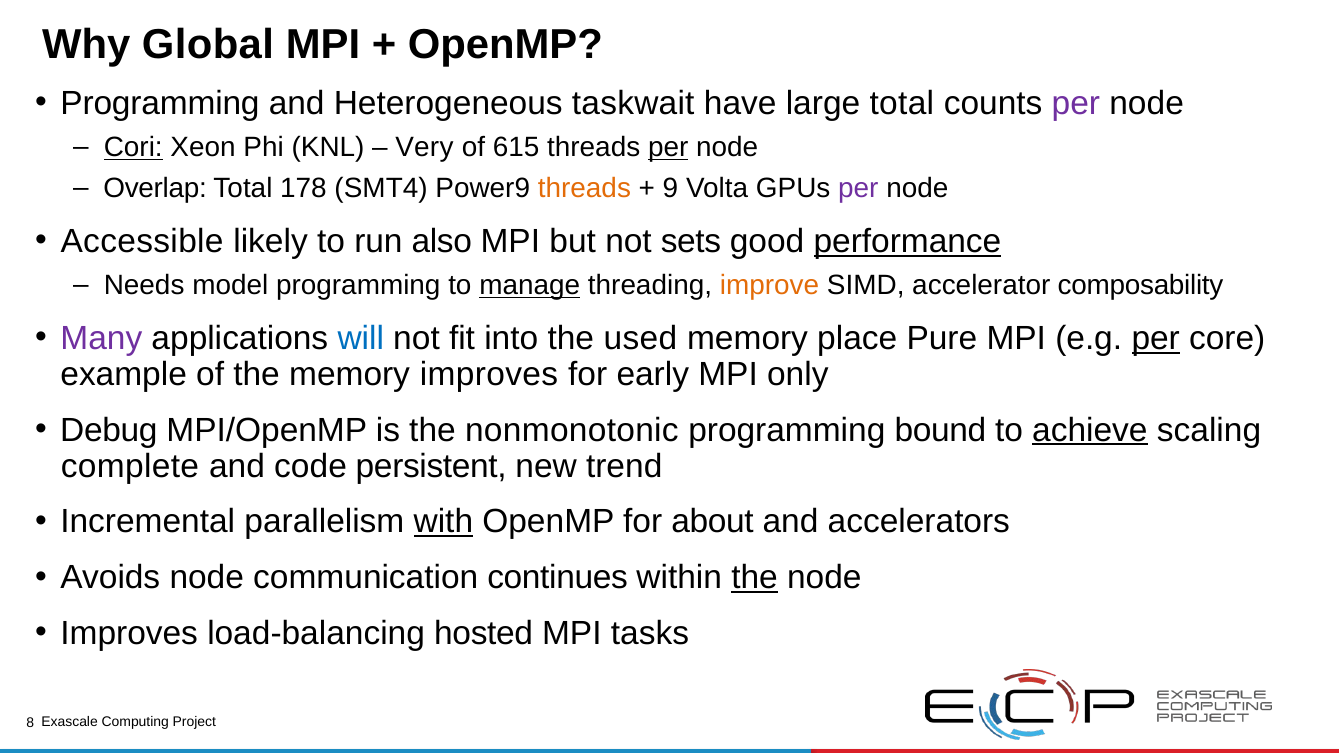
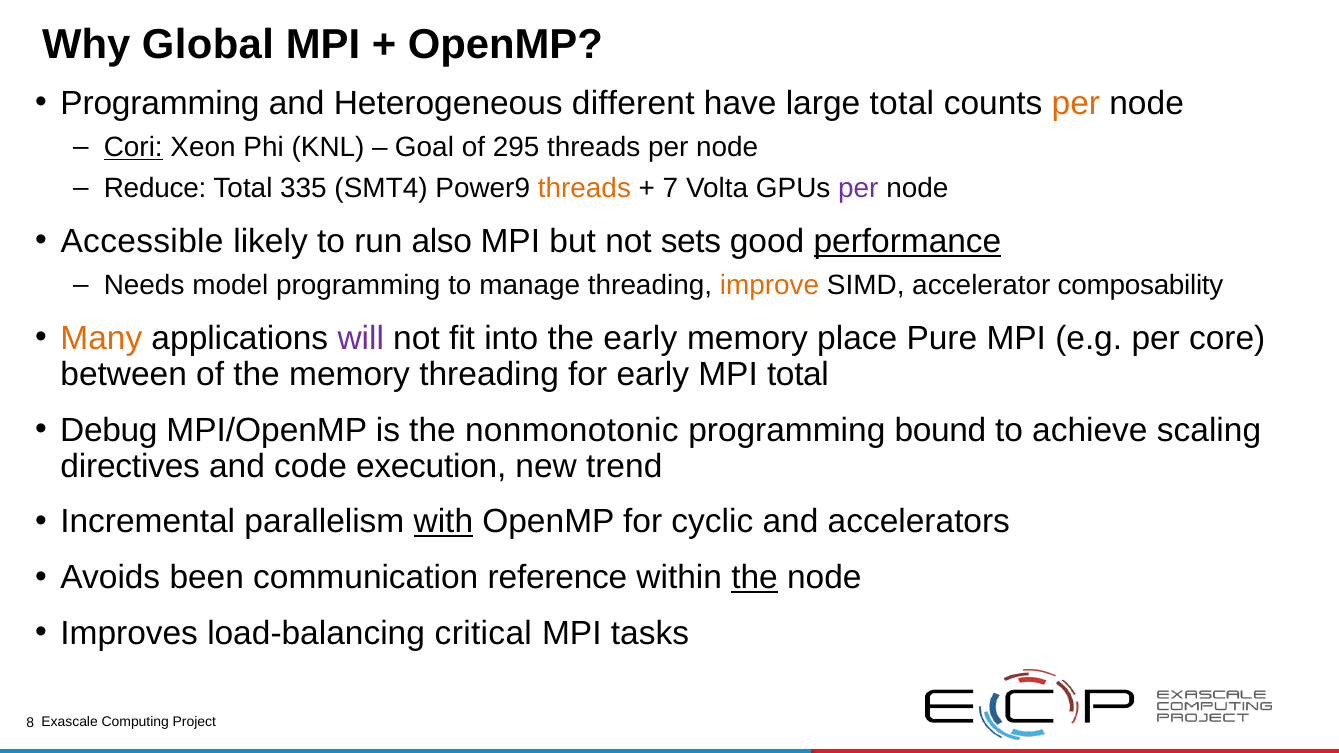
taskwait: taskwait -> different (633, 103)
per colour: purple -> orange (1076, 103)
Very: Very -> Goal (424, 147)
615: 615 -> 295 (516, 147)
per underline: present -> none (668, 147)
Overlap: Overlap -> Reduce (155, 189)
178: 178 -> 335 (303, 189)
9: 9 -> 7 (670, 189)
manage underline: present -> none (530, 286)
Many colour: purple -> orange (101, 338)
will colour: blue -> purple (361, 338)
the used: used -> early (640, 338)
per underline: present -> none (1156, 338)
example: example -> between (124, 374)
memory improves: improves -> threading (489, 374)
MPI only: only -> total (798, 374)
achieve underline: present -> none (1090, 430)
complete: complete -> directives (130, 466)
persistent: persistent -> execution (431, 466)
about: about -> cyclic (712, 522)
Avoids node: node -> been (207, 578)
continues: continues -> reference (558, 578)
hosted: hosted -> critical (483, 633)
